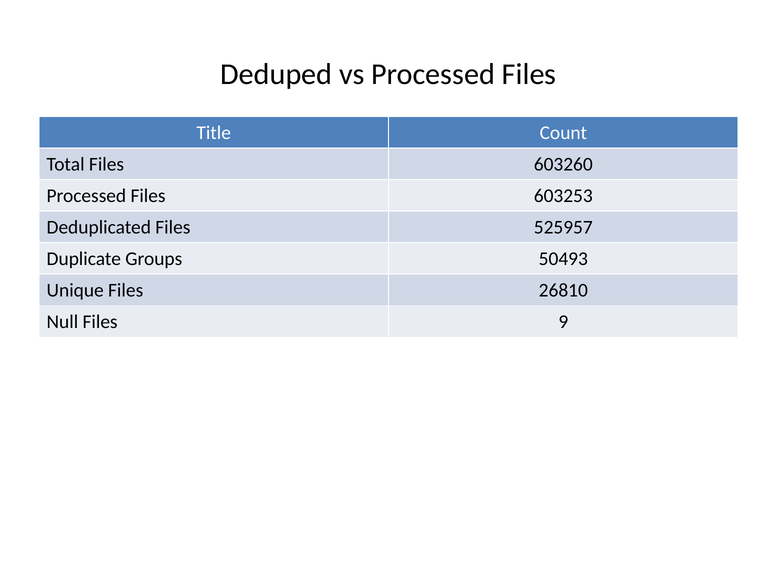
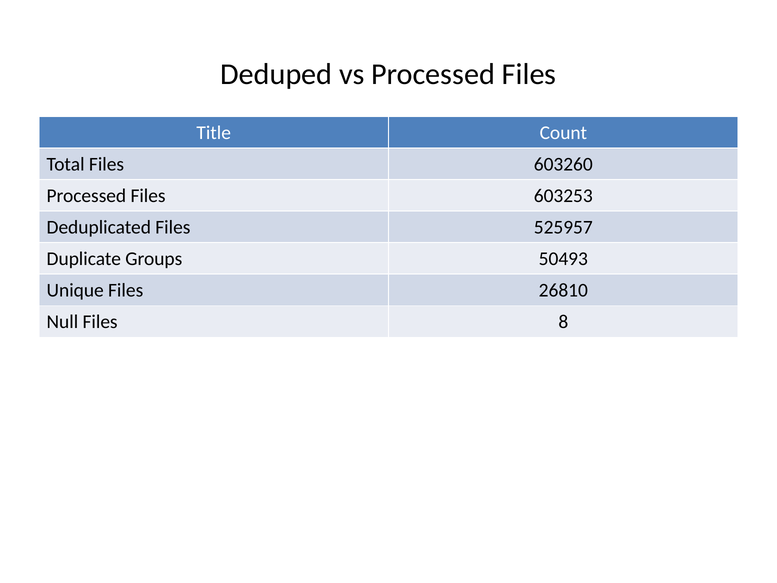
9: 9 -> 8 (563, 322)
